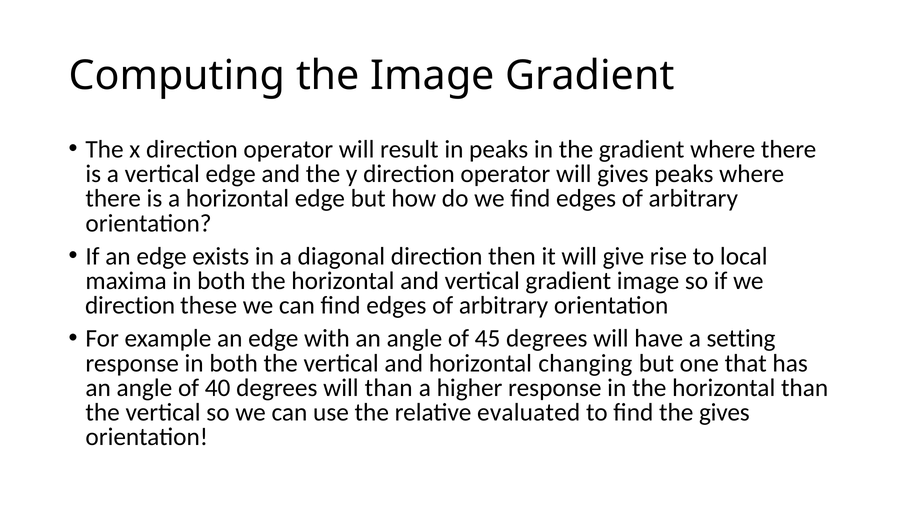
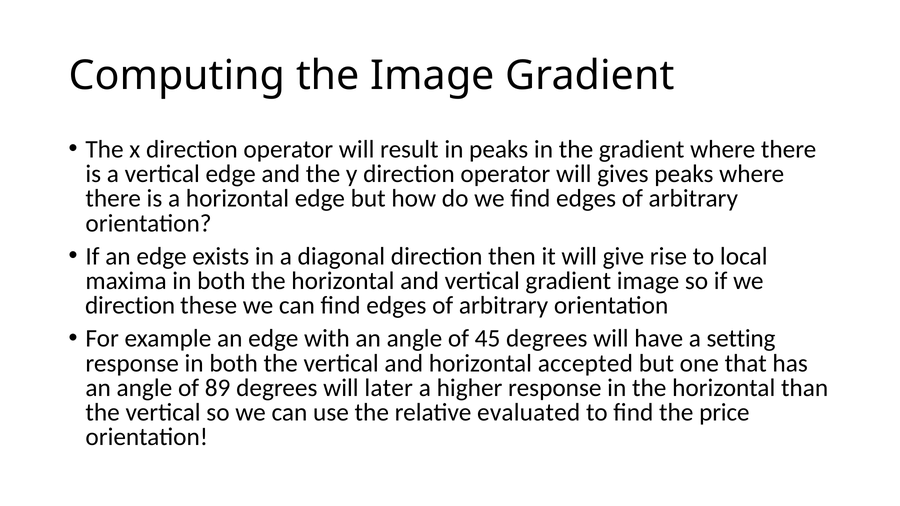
changing: changing -> accepted (585, 363)
40: 40 -> 89 (218, 388)
will than: than -> later (389, 388)
the gives: gives -> price (724, 413)
